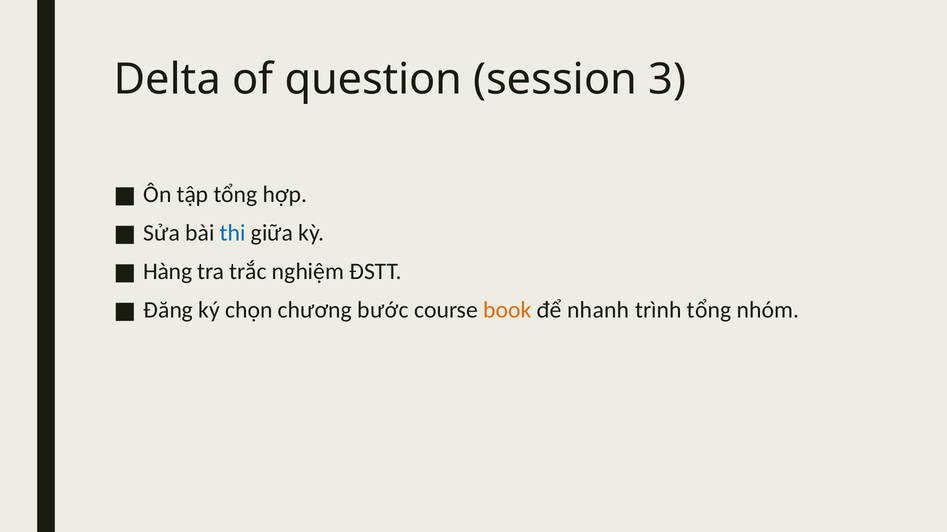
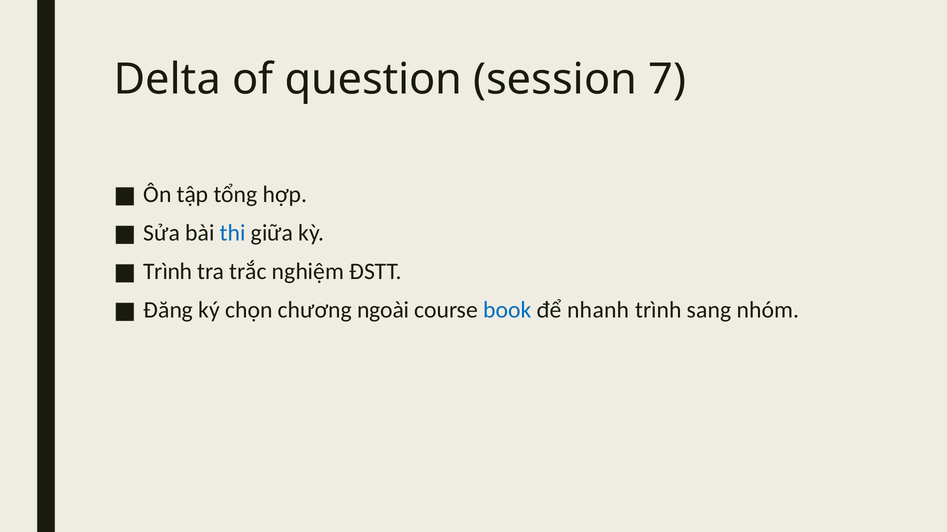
3: 3 -> 7 (667, 80)
Hàng: Hàng -> Trình (168, 272)
bước: bước -> ngoài (383, 310)
book colour: orange -> blue (507, 310)
trình tổng: tổng -> sang (709, 310)
